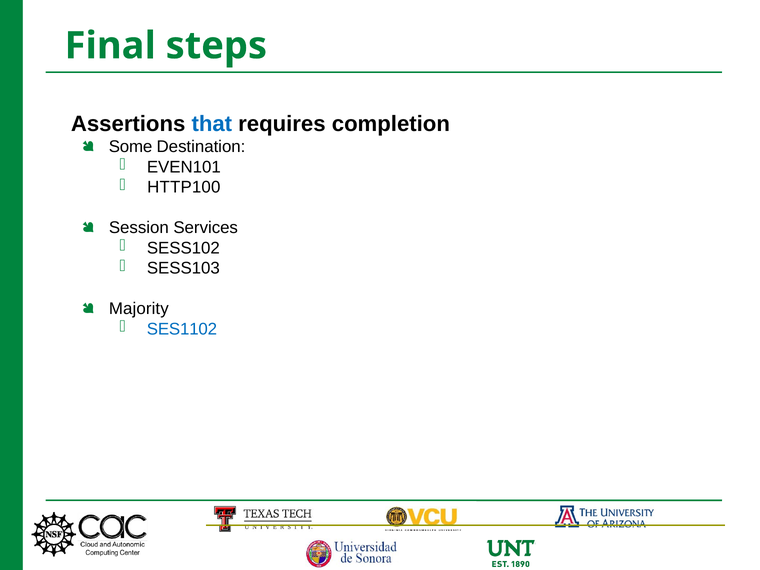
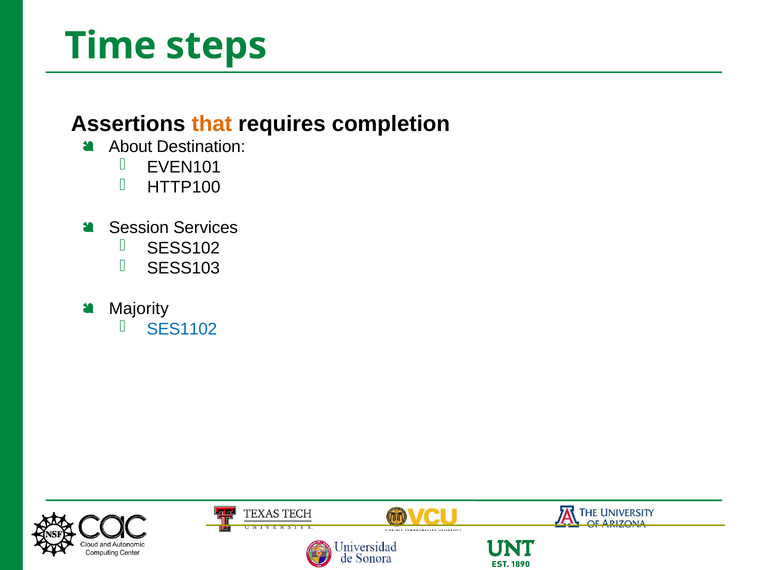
Final: Final -> Time (110, 46)
that colour: blue -> orange (212, 124)
Some: Some -> About (131, 147)
